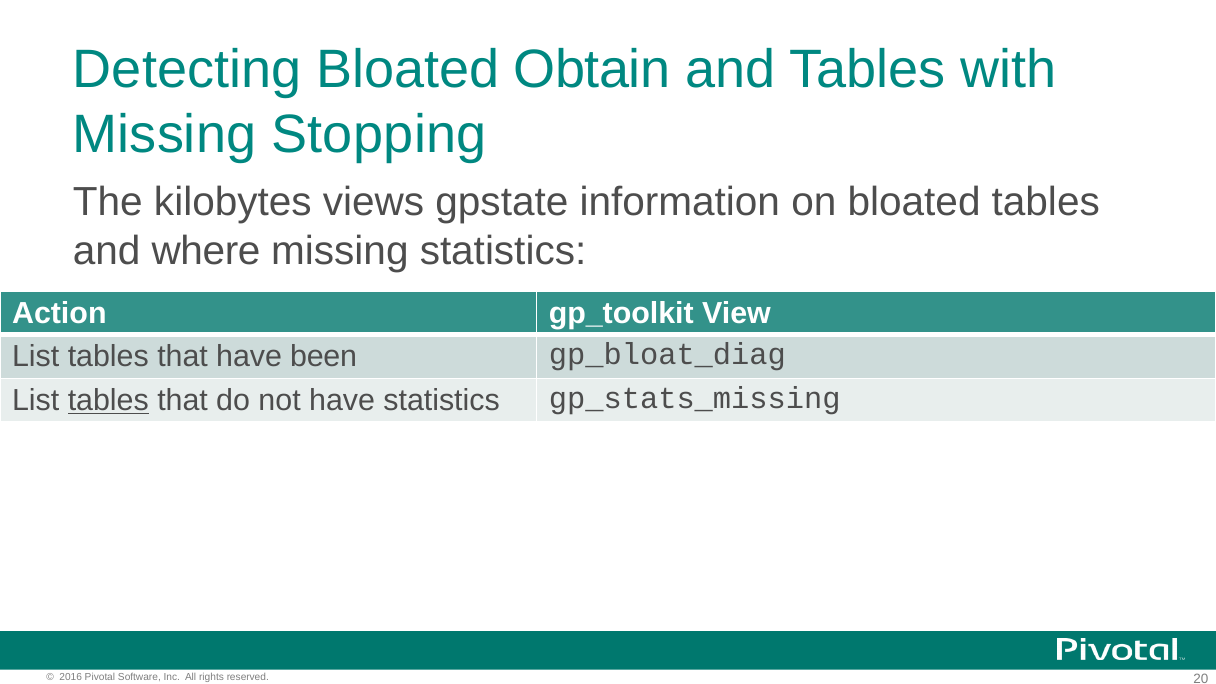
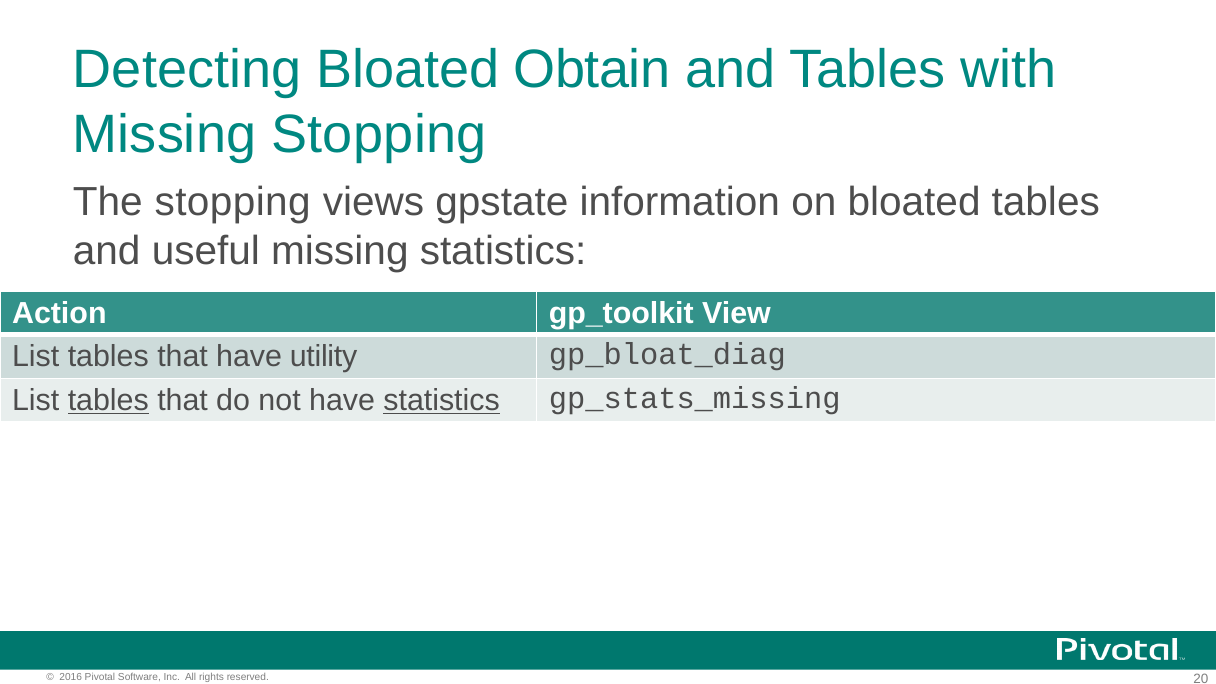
The kilobytes: kilobytes -> stopping (233, 202)
where: where -> useful (206, 251)
been: been -> utility (324, 357)
statistics underline: none -> present (442, 400)
